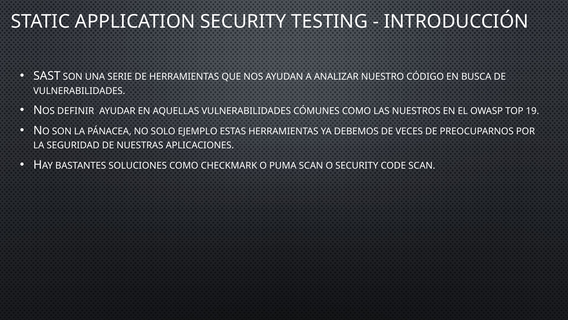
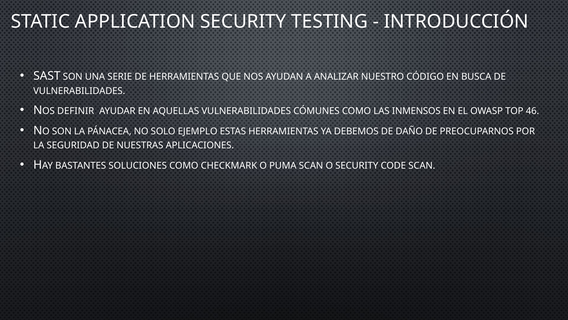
NUESTROS: NUESTROS -> INMENSOS (416, 111)
19: 19 -> 46 (532, 111)
VECES: VECES -> DAÑO (409, 131)
